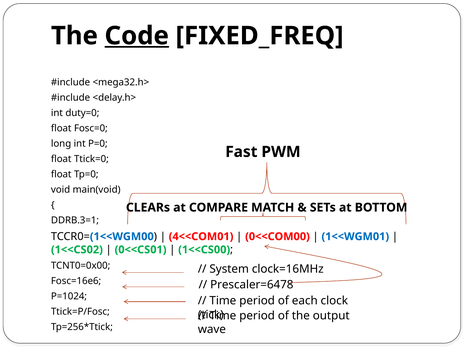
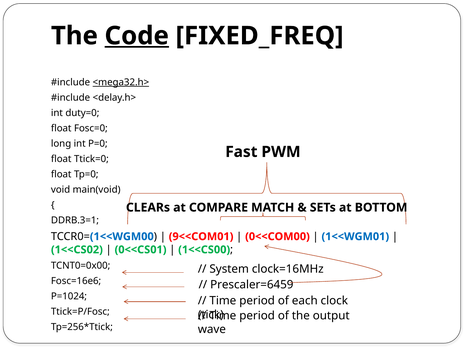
<mega32.h> underline: none -> present (121, 82)
4<<COM01: 4<<COM01 -> 9<<COM01 (201, 237)
Prescaler=6478: Prescaler=6478 -> Prescaler=6459 (252, 285)
